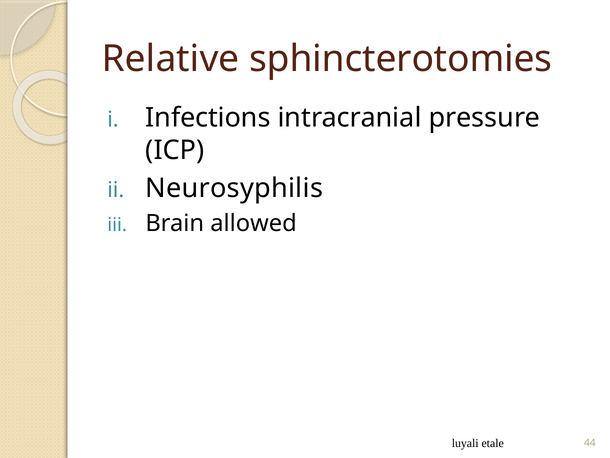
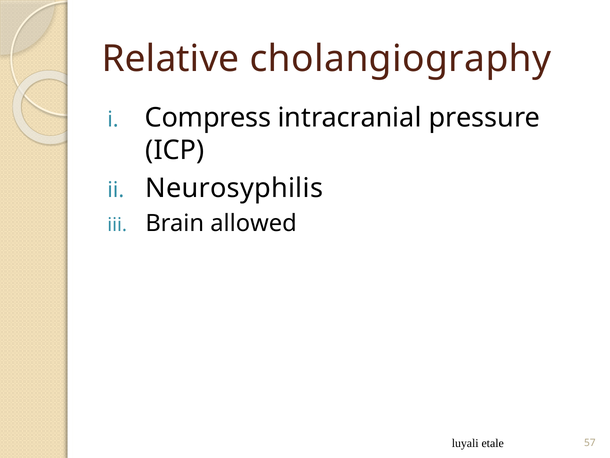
sphincterotomies: sphincterotomies -> cholangiography (400, 59)
Infections: Infections -> Compress (208, 118)
44: 44 -> 57 (590, 442)
